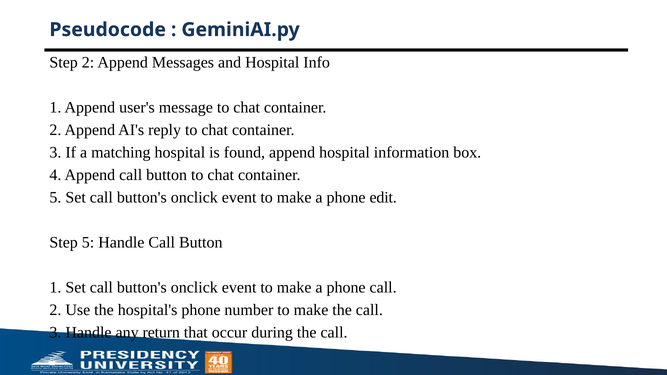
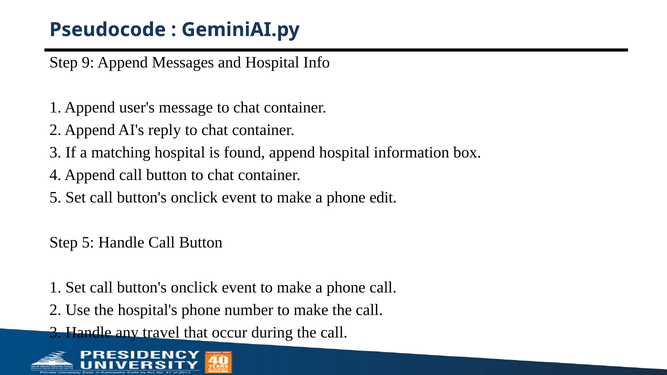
Step 2: 2 -> 9 (88, 63)
return: return -> travel (161, 332)
